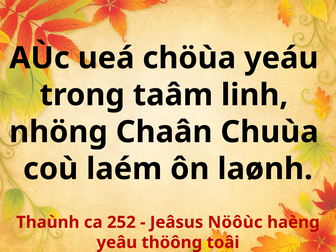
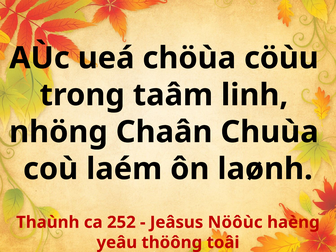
yeáu: yeáu -> cöùu (281, 58)
